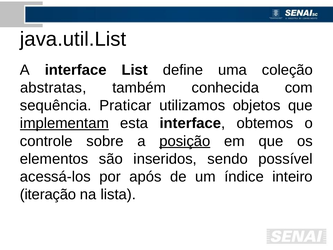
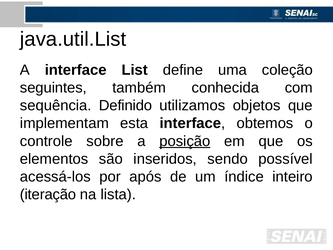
abstratas: abstratas -> seguintes (53, 88)
Praticar: Praticar -> Definido (126, 105)
implementam underline: present -> none (64, 123)
